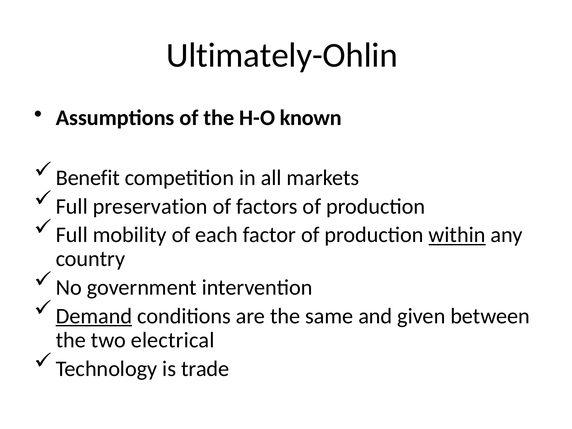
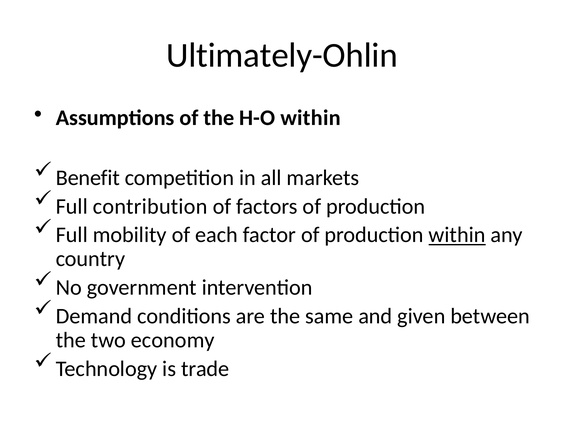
H-O known: known -> within (311, 118)
preservation: preservation -> contribution (150, 206)
Demand underline: present -> none (94, 316)
electrical: electrical -> economy (173, 340)
